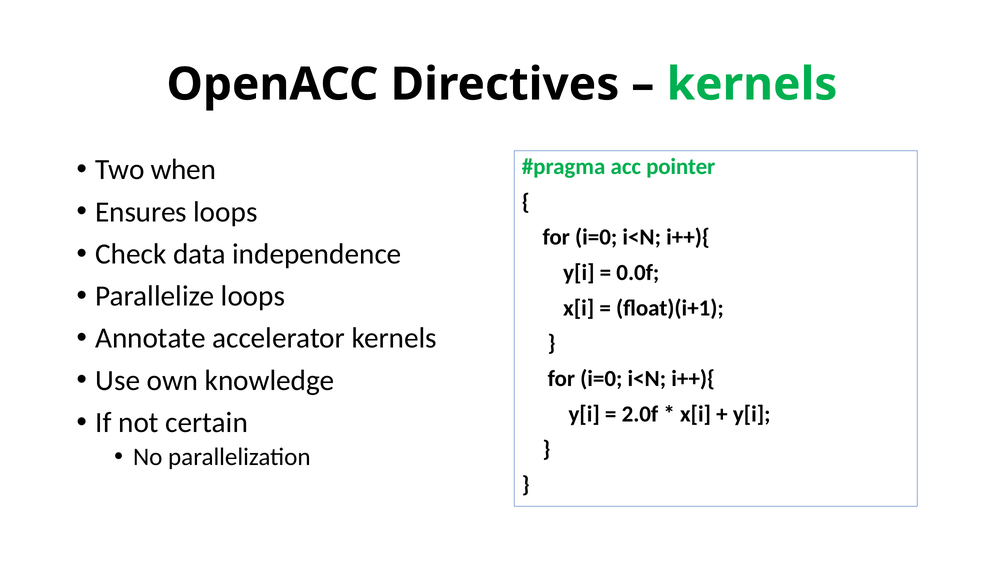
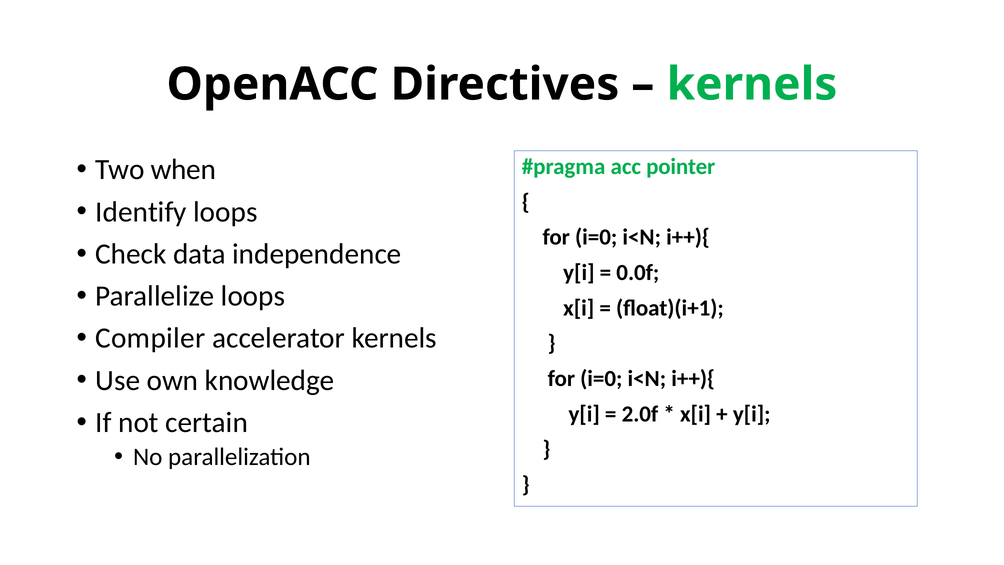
Ensures: Ensures -> Identify (141, 212)
Annotate: Annotate -> Compiler (150, 338)
